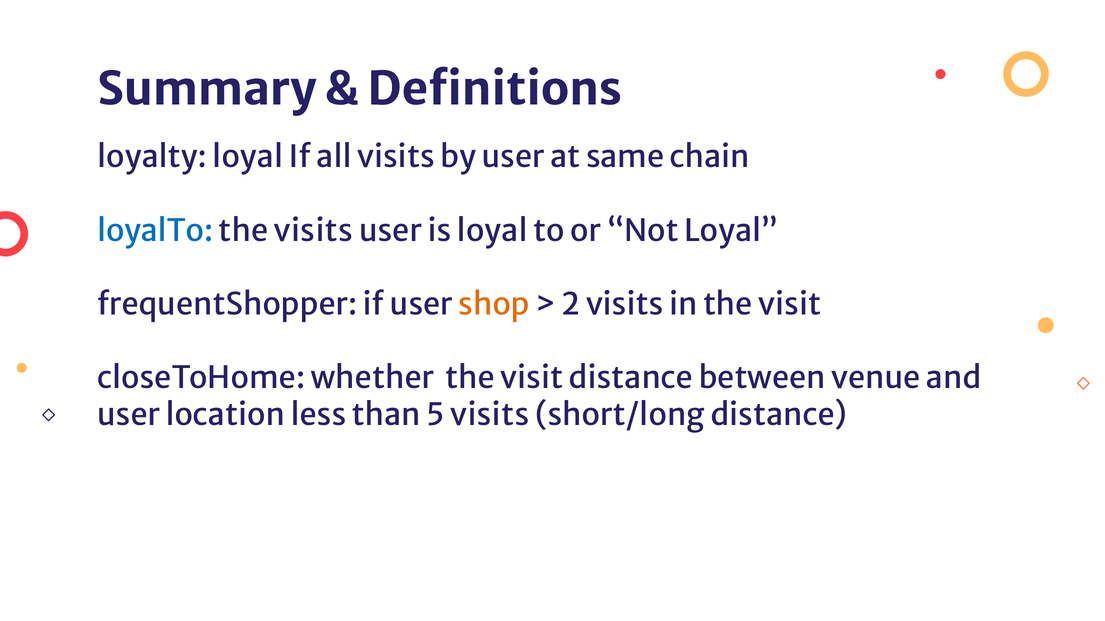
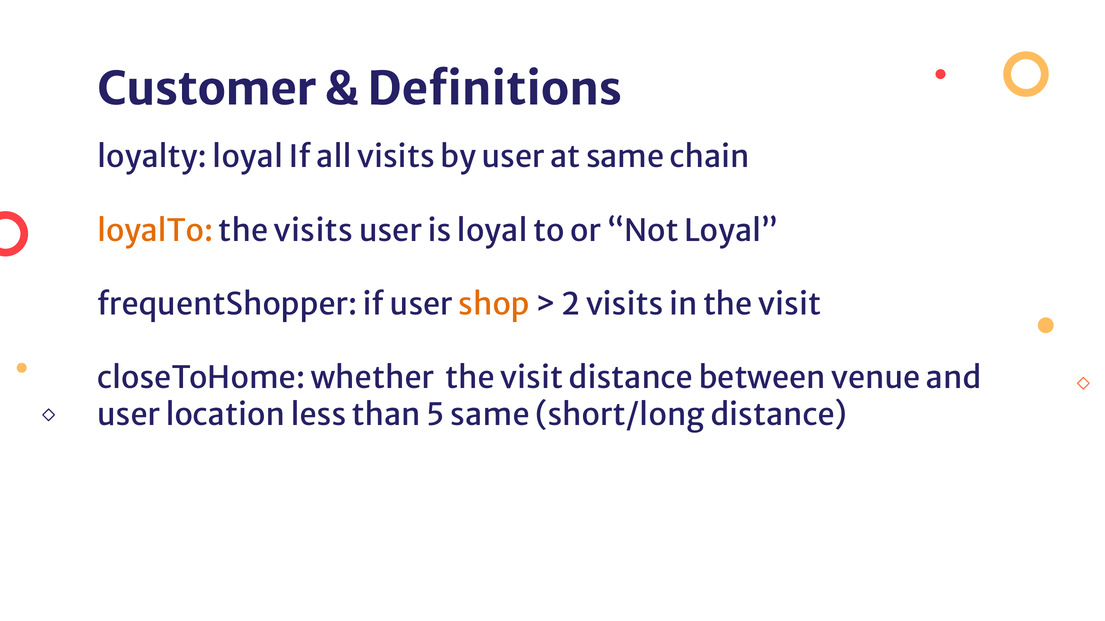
Summary: Summary -> Customer (207, 89)
loyalTo colour: blue -> orange (155, 231)
5 visits: visits -> same (490, 415)
